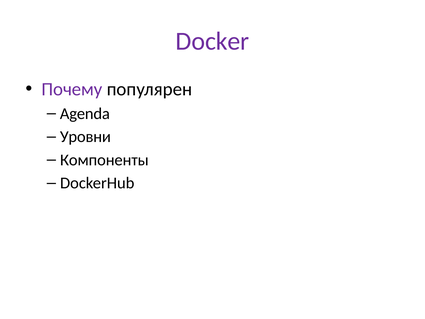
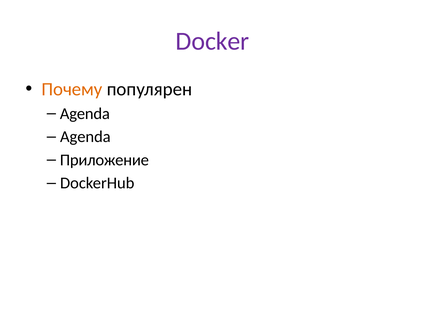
Почему colour: purple -> orange (72, 89)
Уровни: Уровни -> Agenda (85, 137)
Компоненты: Компоненты -> Приложение (104, 160)
